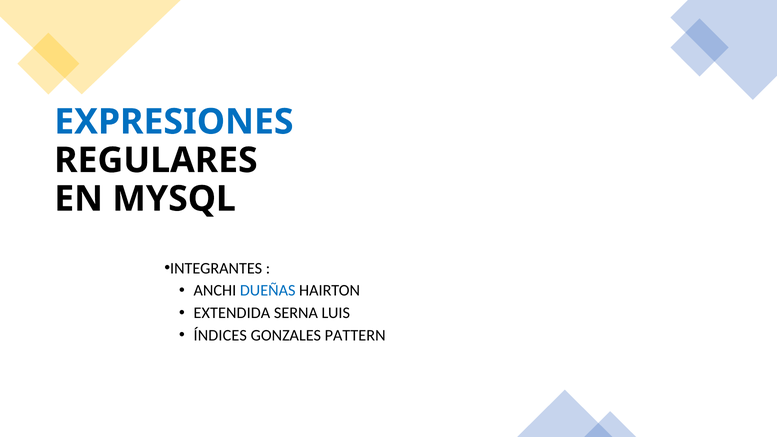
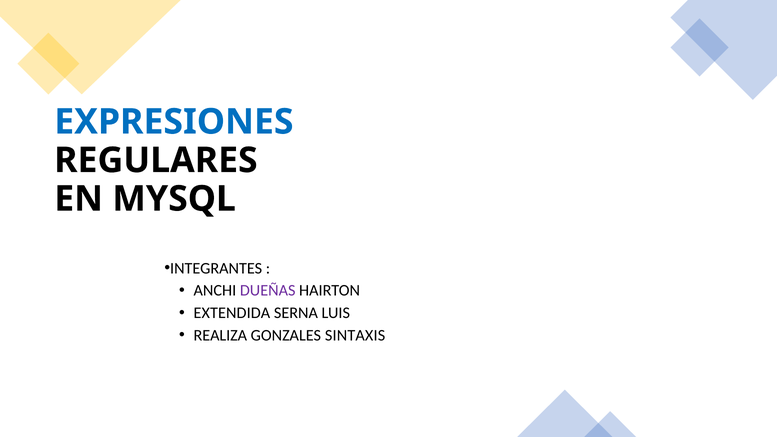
DUEÑAS colour: blue -> purple (268, 291)
ÍNDICES: ÍNDICES -> REALIZA (220, 335)
PATTERN: PATTERN -> SINTAXIS (355, 335)
